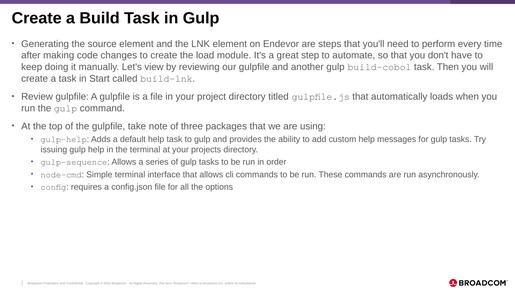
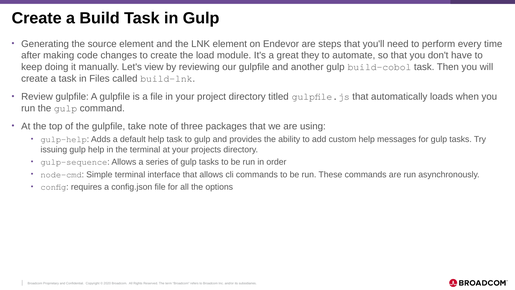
step: step -> they (310, 55)
Start: Start -> Files (99, 79)
